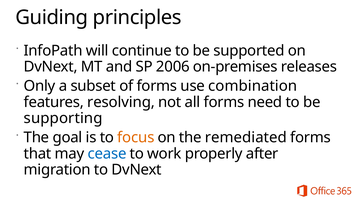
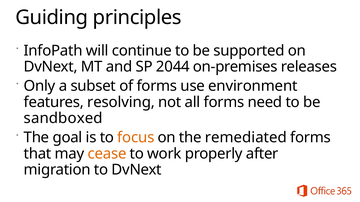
2006: 2006 -> 2044 (173, 67)
combination: combination -> environment (253, 86)
supporting: supporting -> sandboxed (63, 119)
cease colour: blue -> orange (107, 154)
